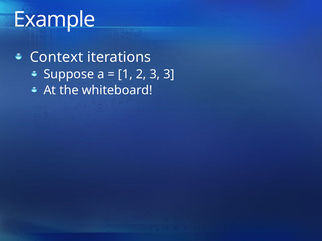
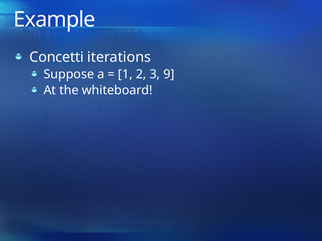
Context: Context -> Concetti (57, 57)
3 3: 3 -> 9 (169, 74)
